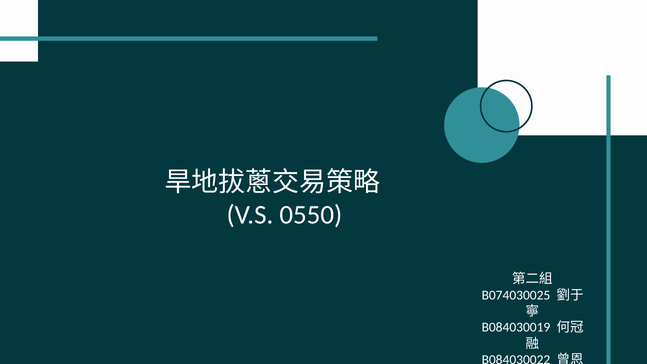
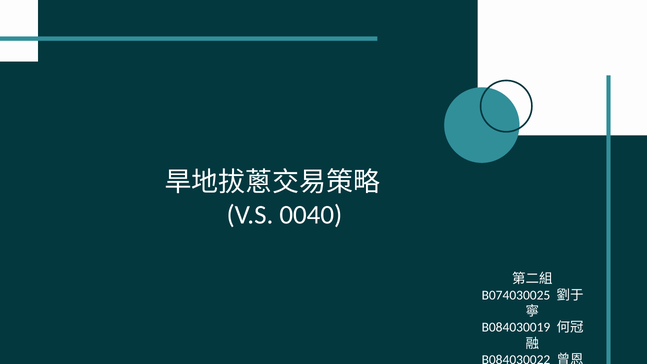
0550: 0550 -> 0040 (311, 215)
